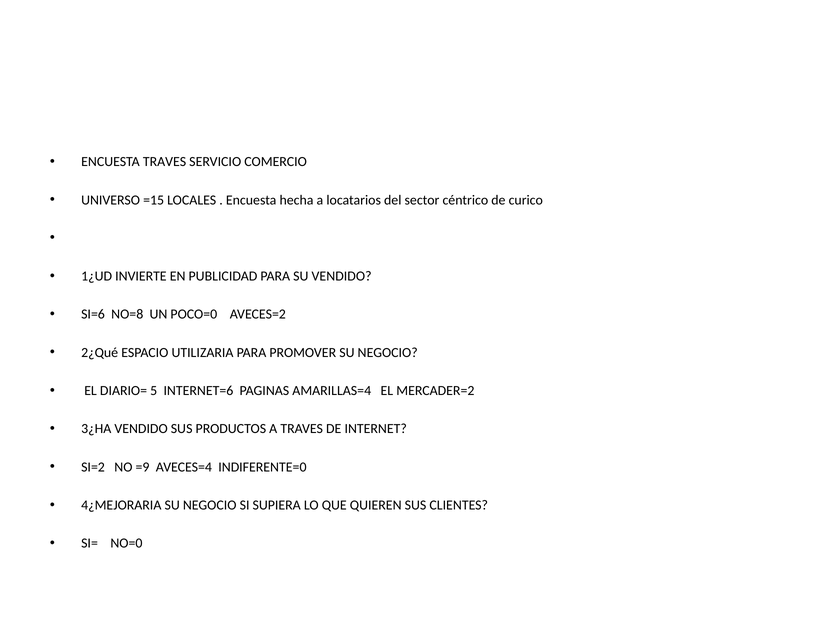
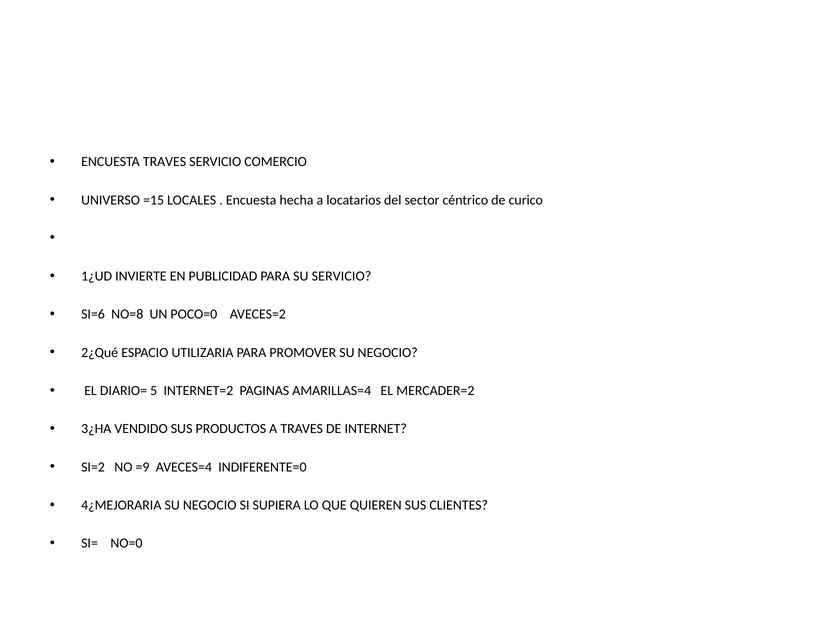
SU VENDIDO: VENDIDO -> SERVICIO (342, 276)
INTERNET=6: INTERNET=6 -> INTERNET=2 (198, 391)
